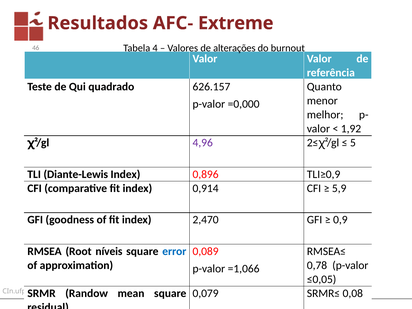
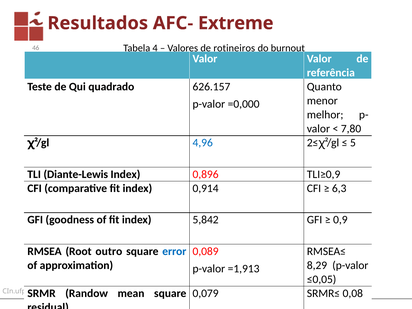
alterações: alterações -> rotineiros (234, 48)
1,92: 1,92 -> 7,80 (351, 129)
4,96 colour: purple -> blue (203, 143)
5,9: 5,9 -> 6,3 (339, 188)
2,470: 2,470 -> 5,842 (206, 220)
níveis: níveis -> outro (109, 251)
0,78: 0,78 -> 8,29 (317, 265)
=1,066: =1,066 -> =1,913 (244, 269)
